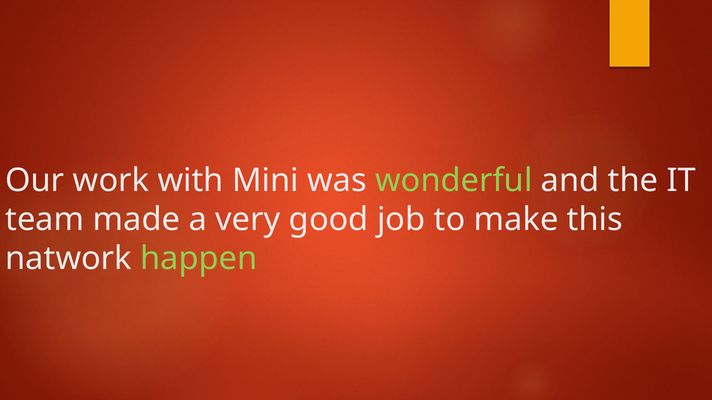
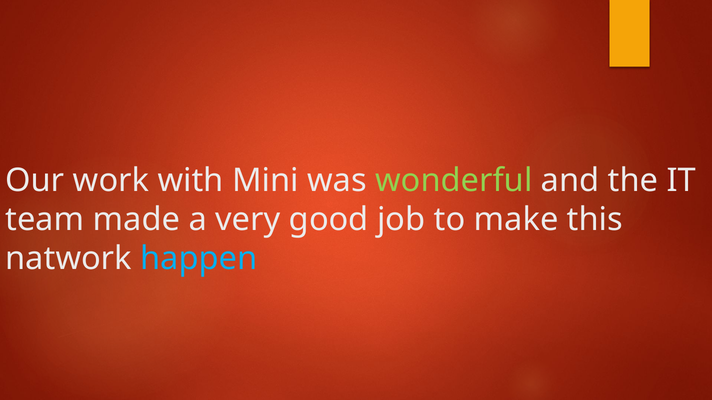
happen colour: light green -> light blue (199, 259)
